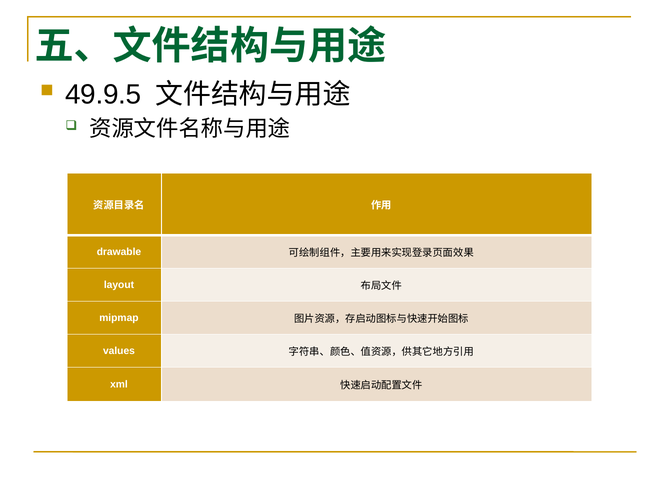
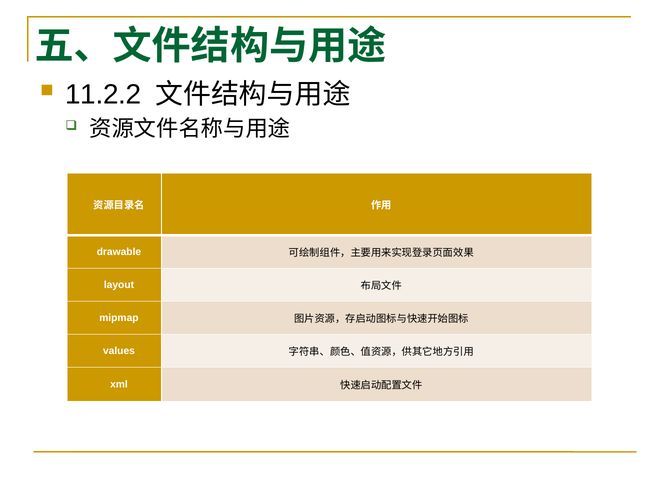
49.9.5: 49.9.5 -> 11.2.2 (103, 95)
